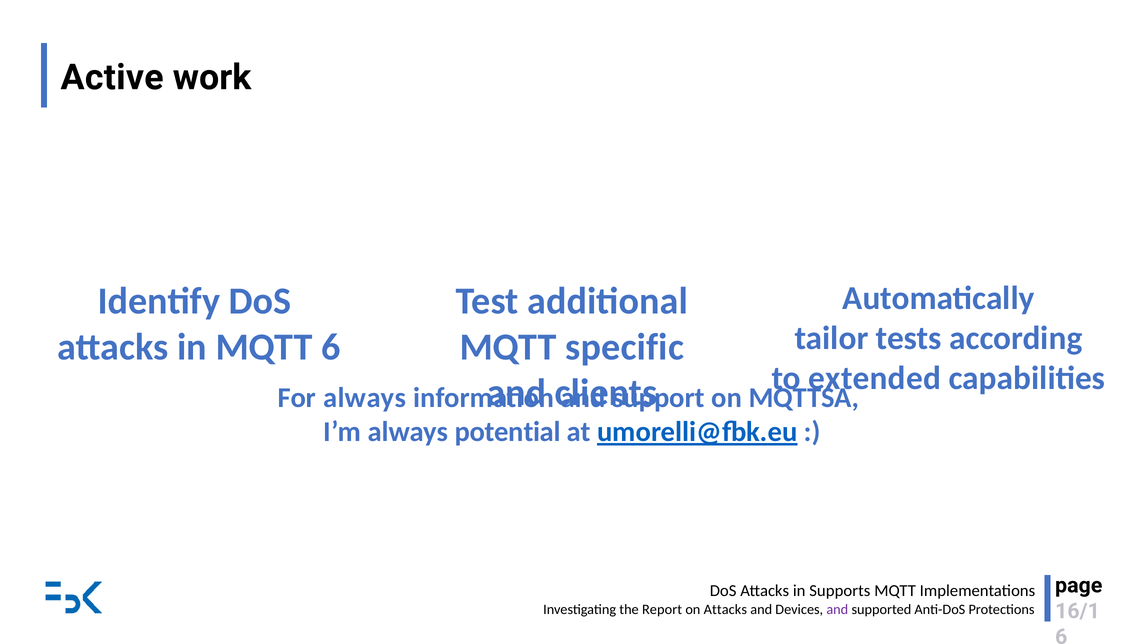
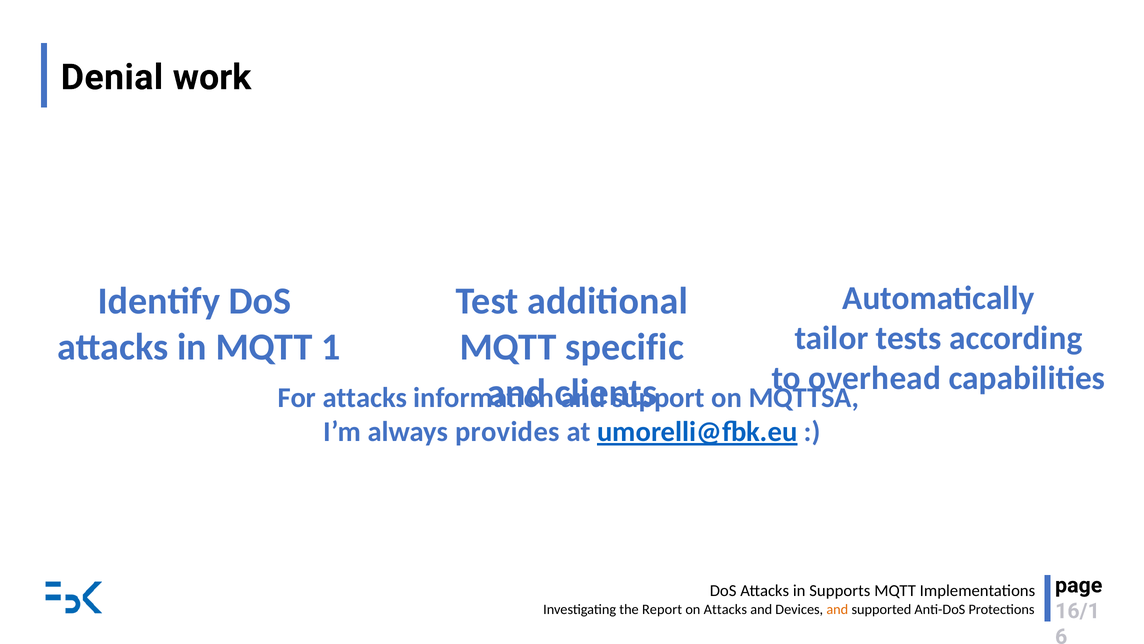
Active: Active -> Denial (112, 77)
MQTT 6: 6 -> 1 (331, 347)
extended: extended -> overhead (875, 378)
For always: always -> attacks (365, 397)
potential: potential -> provides (507, 432)
and colour: purple -> orange (837, 609)
